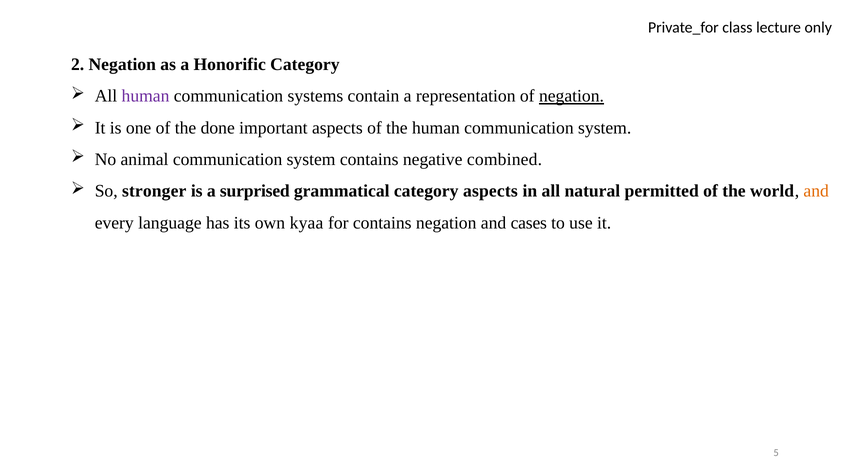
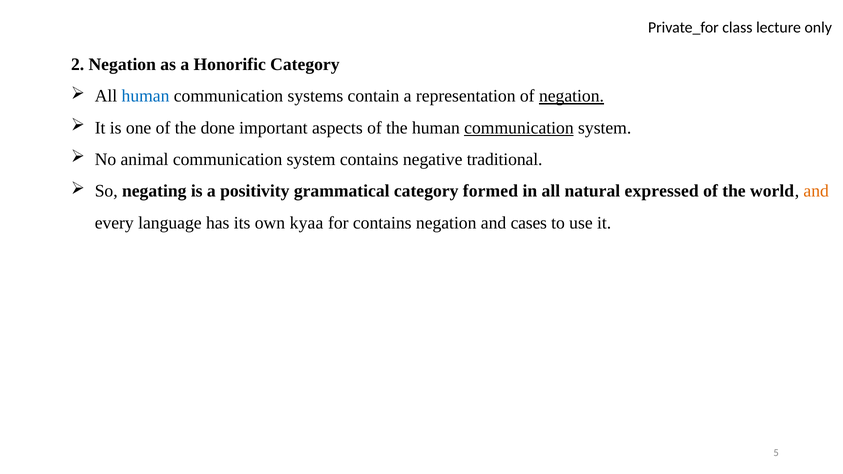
human colour: purple -> blue (146, 96)
communication underline: none -> present (519, 128)
combined: combined -> traditional (505, 160)
stronger: stronger -> negating (154, 191)
surprised: surprised -> positivity (255, 191)
category aspects: aspects -> formed (490, 191)
permitted: permitted -> expressed (662, 191)
